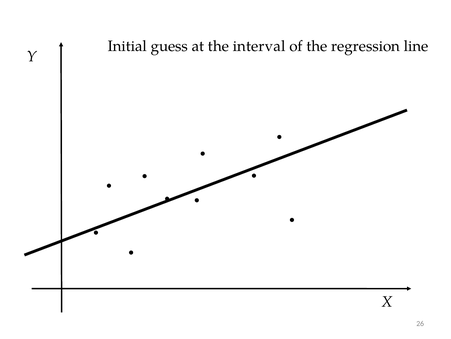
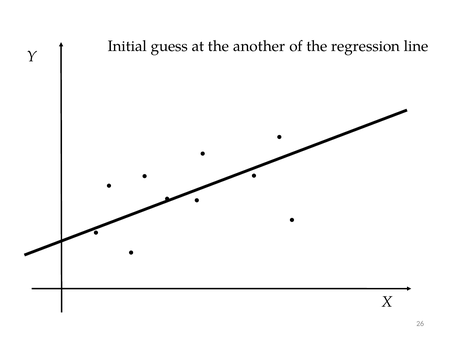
interval: interval -> another (259, 46)
